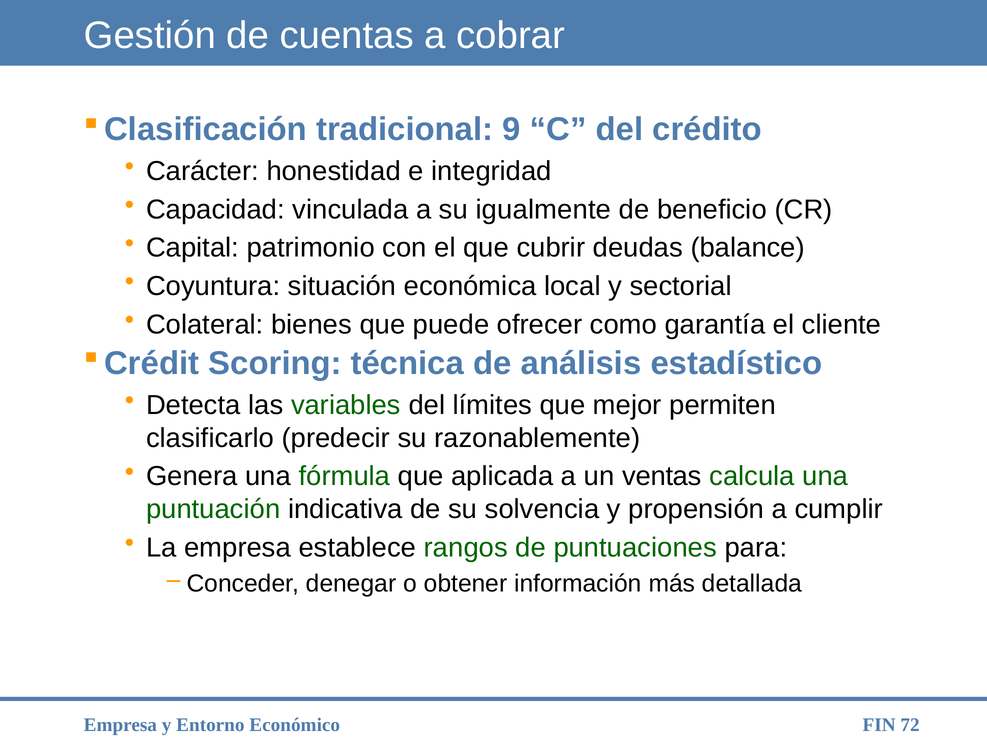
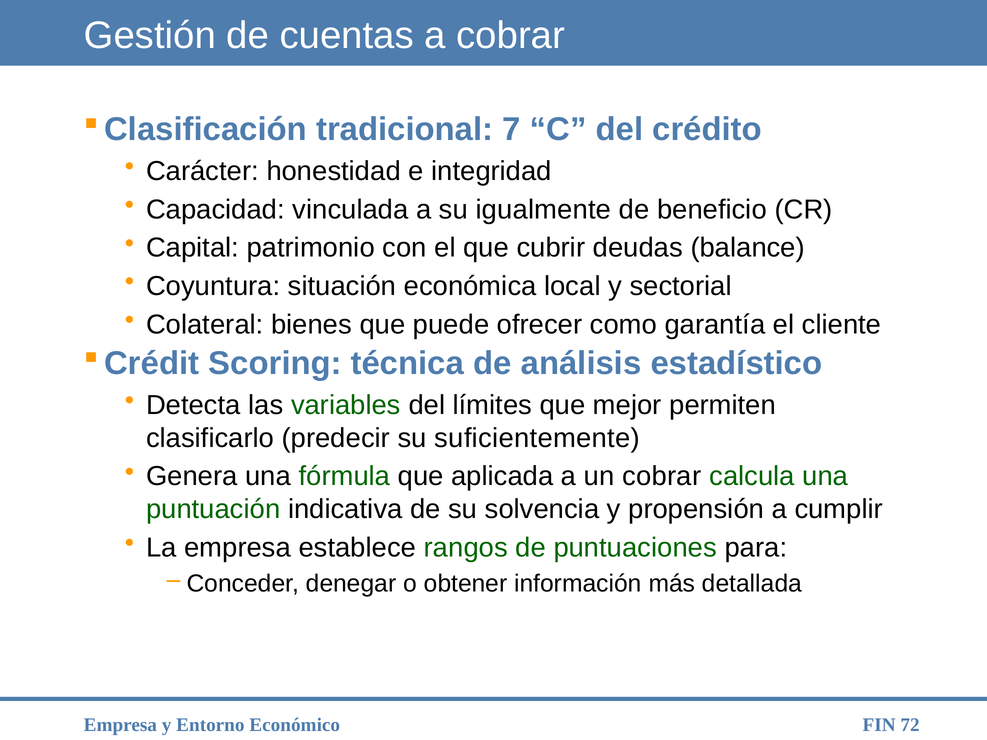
9: 9 -> 7 (512, 129)
razonablemente: razonablemente -> suficientemente (537, 438)
un ventas: ventas -> cobrar (662, 477)
